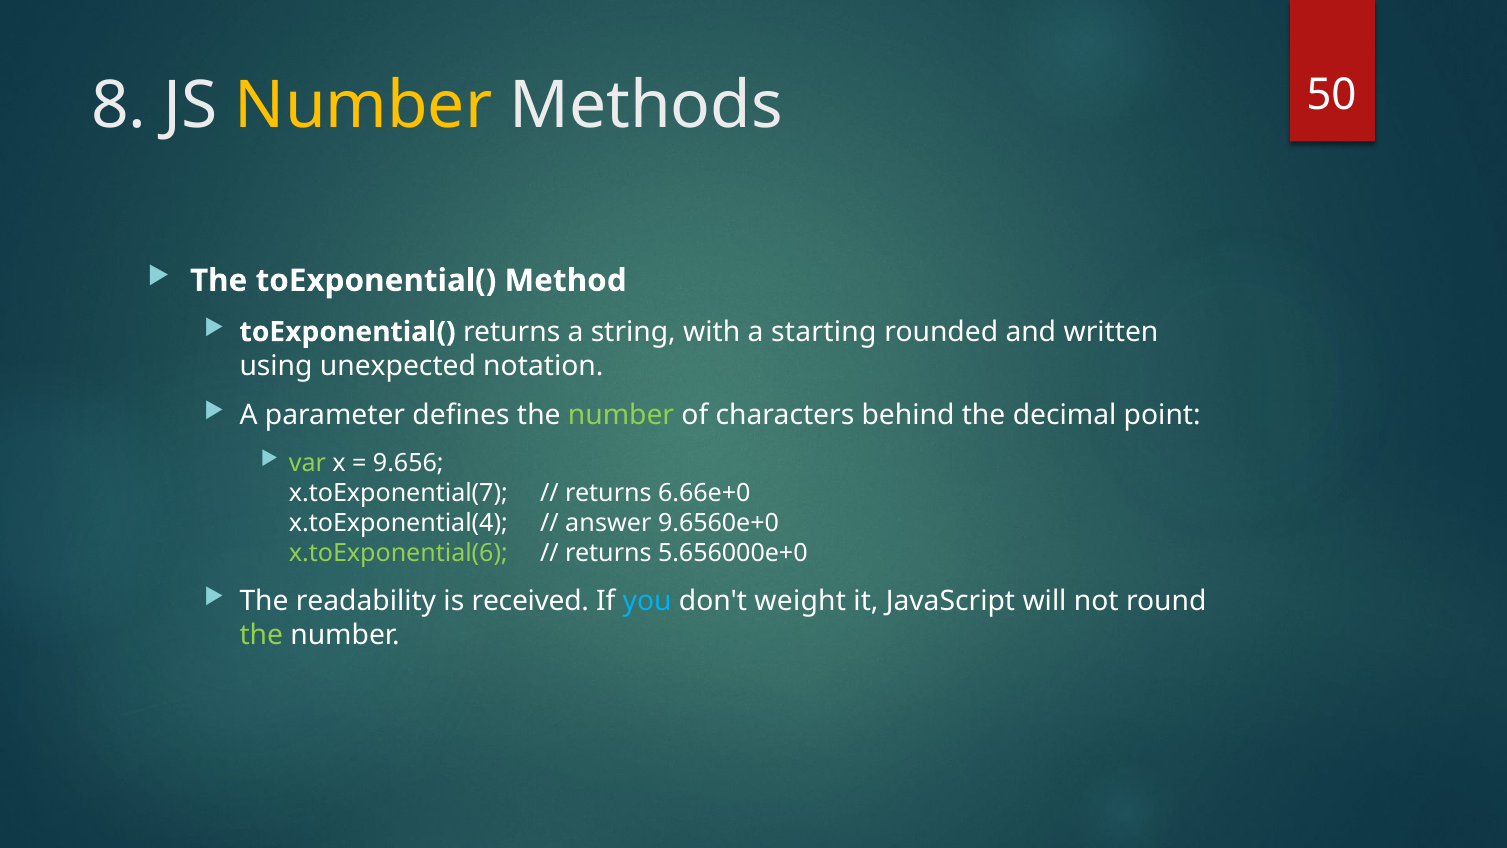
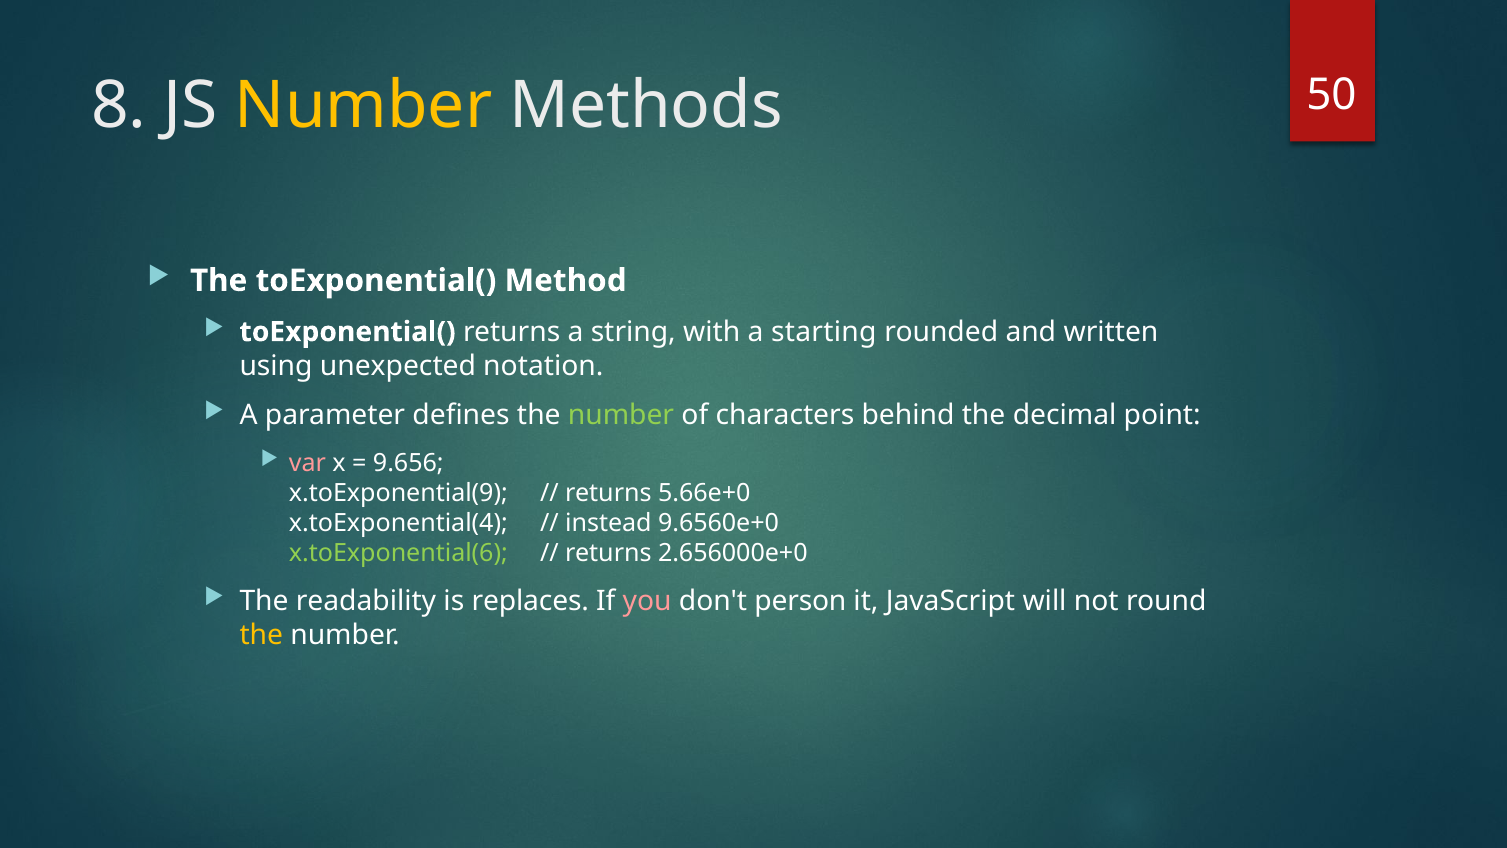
var colour: light green -> pink (308, 463)
x.toExponential(7: x.toExponential(7 -> x.toExponential(9 (398, 493)
6.66e+0: 6.66e+0 -> 5.66e+0 (704, 493)
answer: answer -> instead (608, 523)
5.656000e+0: 5.656000e+0 -> 2.656000e+0 (733, 553)
received: received -> replaces (530, 601)
you colour: light blue -> pink (647, 601)
weight: weight -> person (800, 601)
the colour: light green -> yellow (261, 635)
